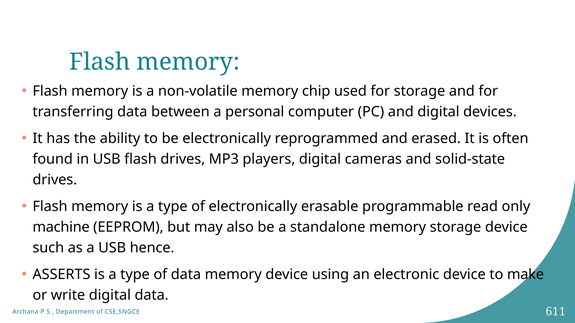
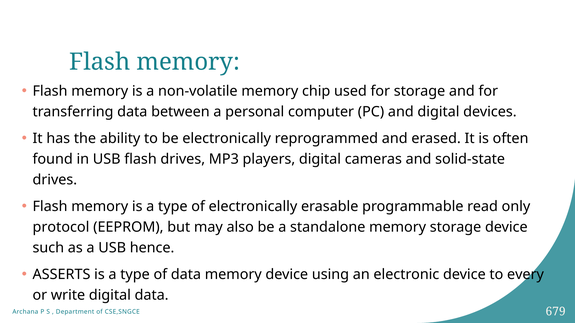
machine: machine -> protocol (61, 228)
make: make -> every (525, 275)
611: 611 -> 679 (556, 312)
